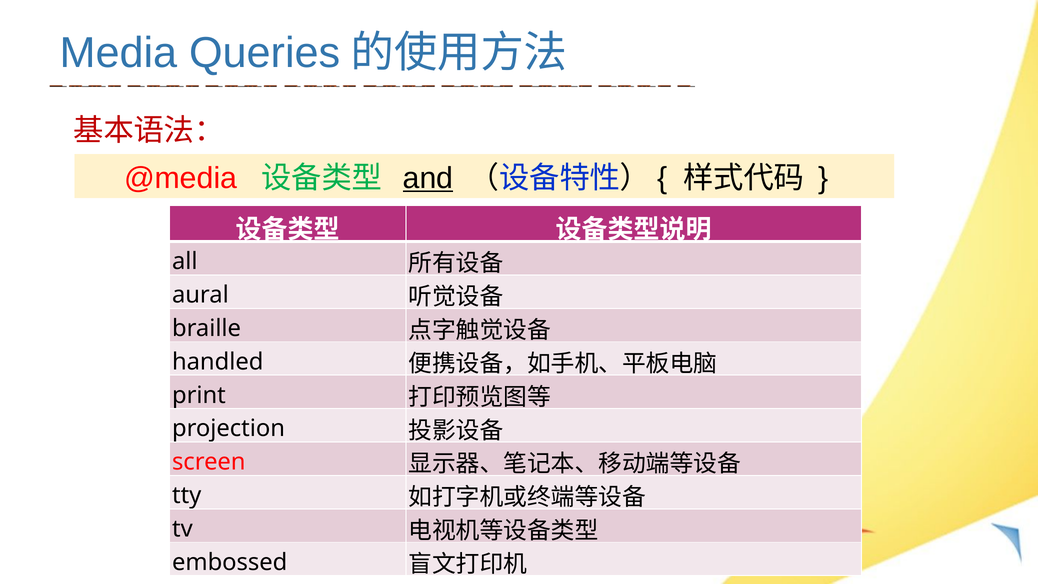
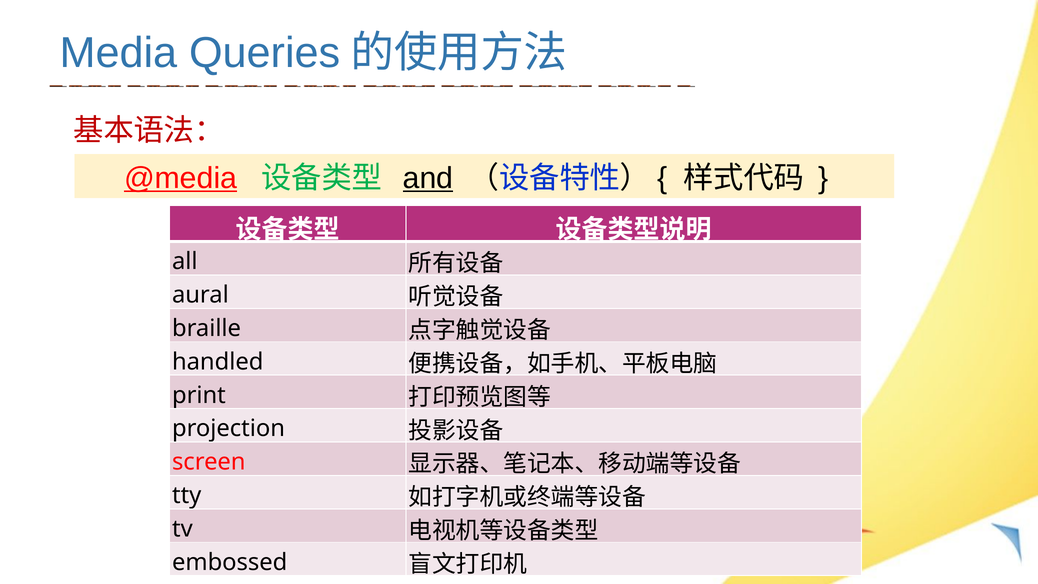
@media underline: none -> present (181, 178)
